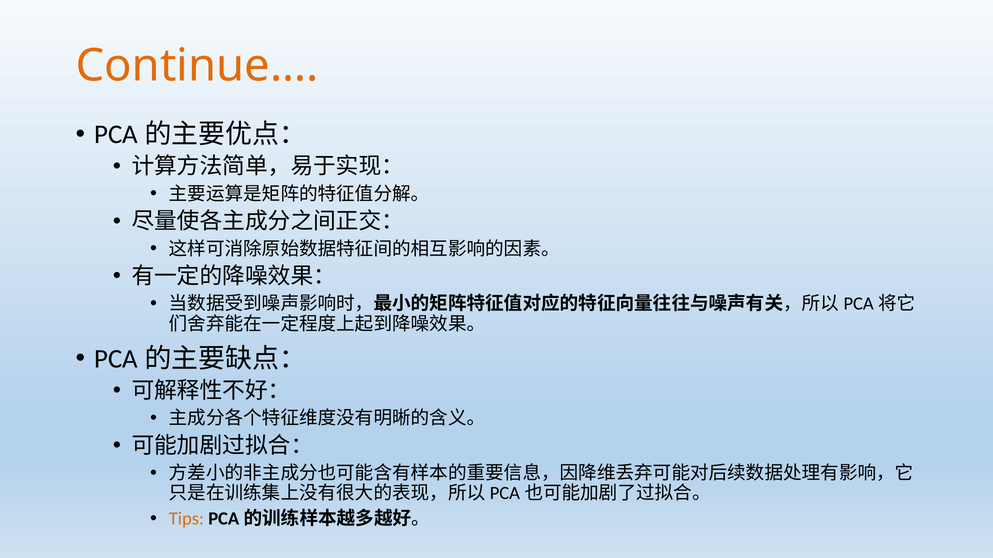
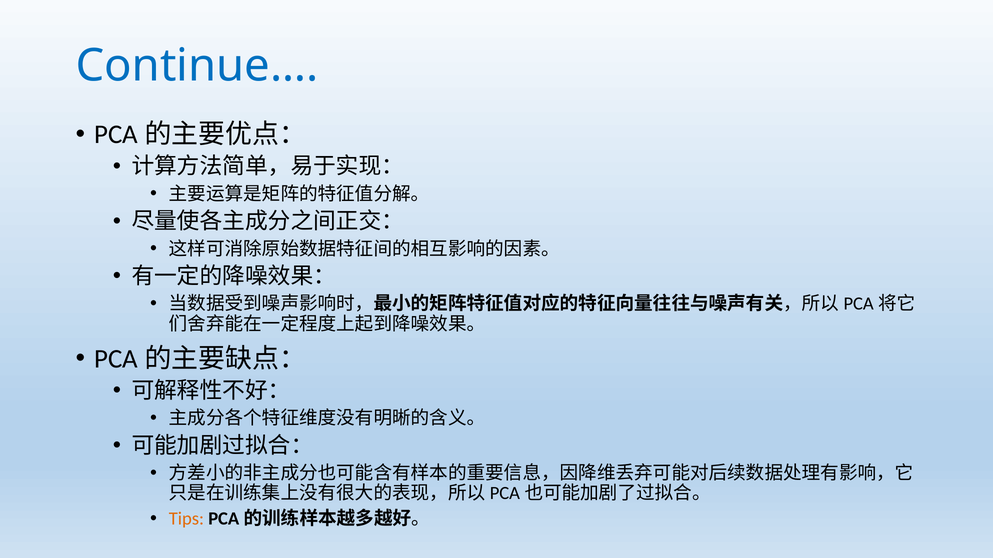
Continue… colour: orange -> blue (197, 66)
